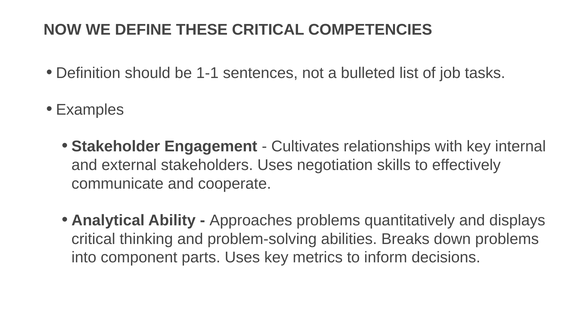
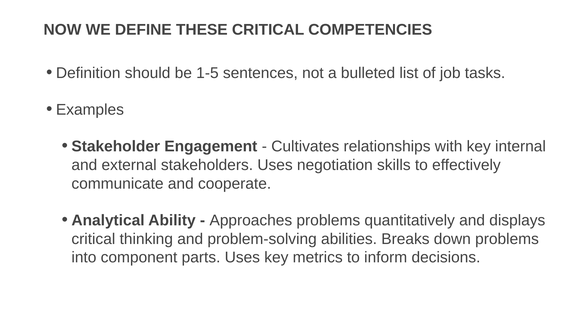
1-1: 1-1 -> 1-5 (207, 73)
